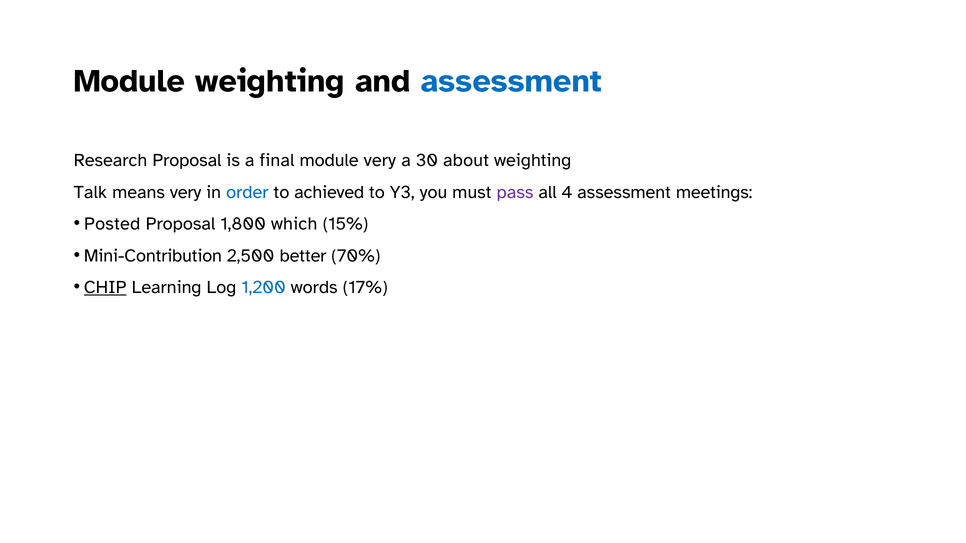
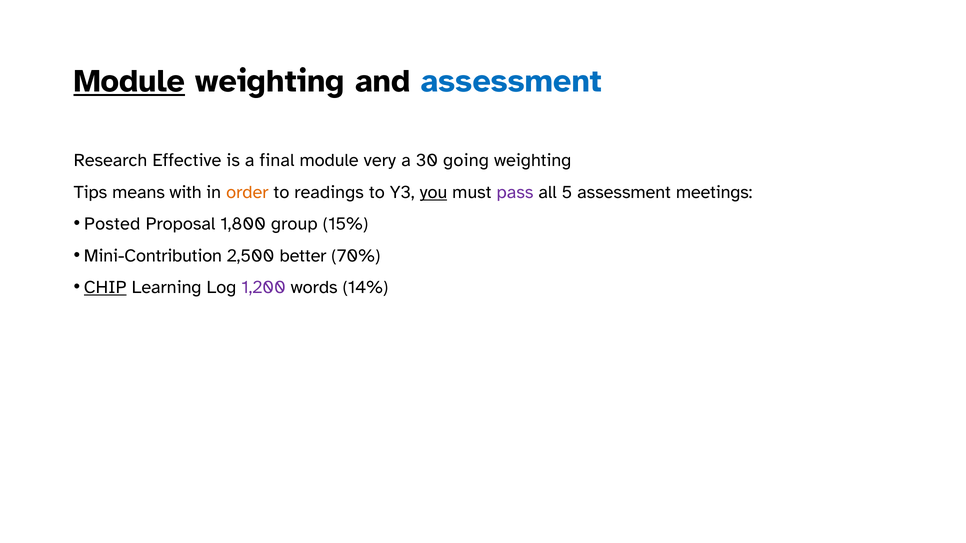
Module underline: none -> present (129, 81)
Research Proposal: Proposal -> Effective (187, 160)
about: about -> going (466, 160)
Talk: Talk -> Tips (90, 192)
means very: very -> with (186, 192)
order colour: blue -> orange (247, 192)
achieved: achieved -> readings (329, 192)
you underline: none -> present (433, 192)
4: 4 -> 5 (567, 192)
which: which -> group (294, 224)
1,200 colour: blue -> purple (264, 288)
17%: 17% -> 14% (365, 288)
